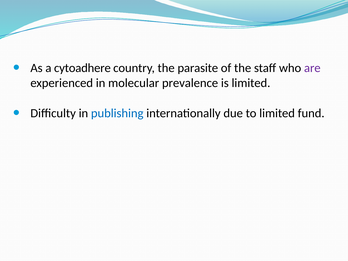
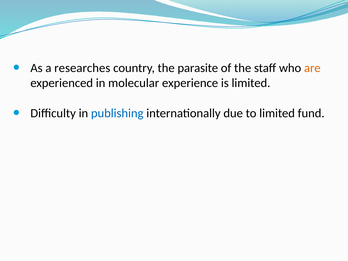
cytoadhere: cytoadhere -> researches (82, 68)
are colour: purple -> orange (312, 68)
prevalence: prevalence -> experience (190, 83)
